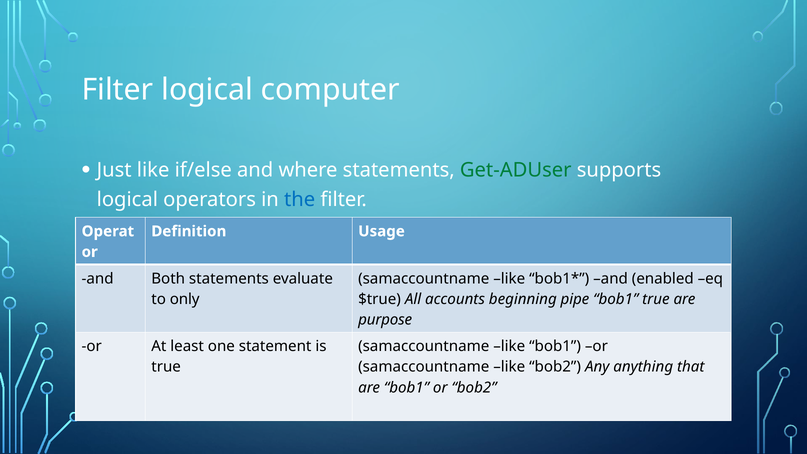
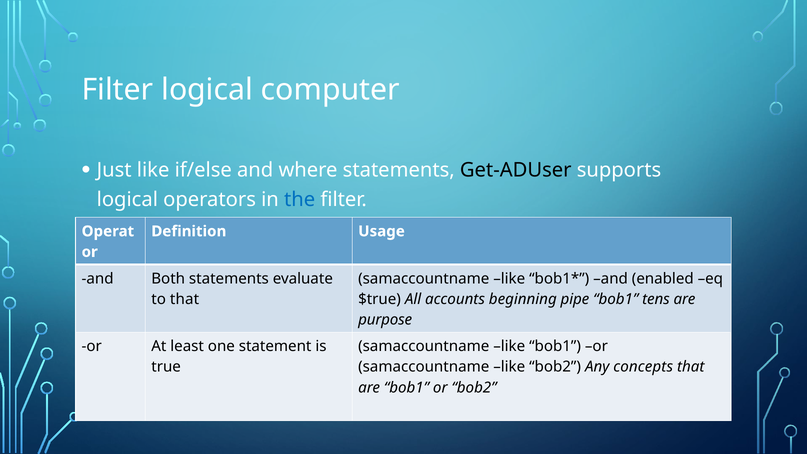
Get-ADUser colour: green -> black (516, 170)
to only: only -> that (185, 299)
bob1 true: true -> tens (656, 299)
anything: anything -> concepts (643, 367)
